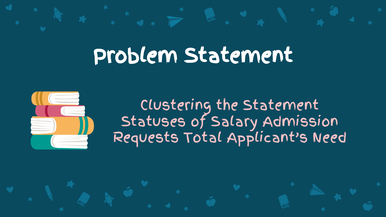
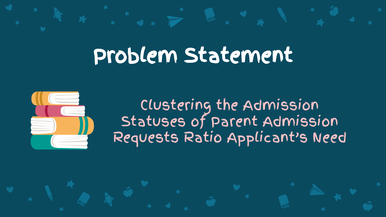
the Statement: Statement -> Admission (281, 106)
Salary: Salary -> Parent (234, 122)
Total: Total -> Ratio (203, 138)
